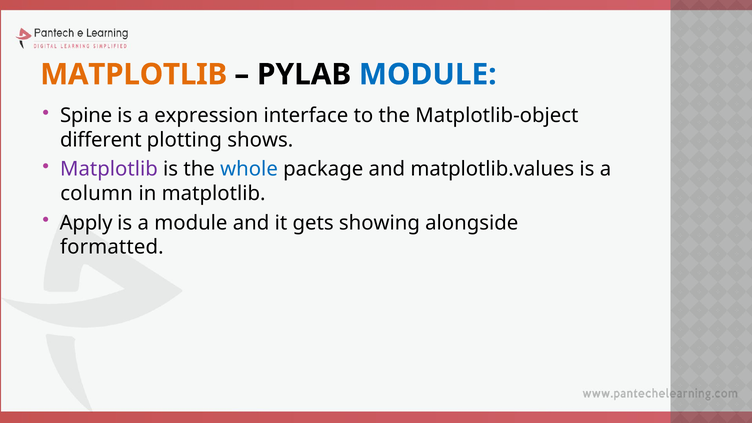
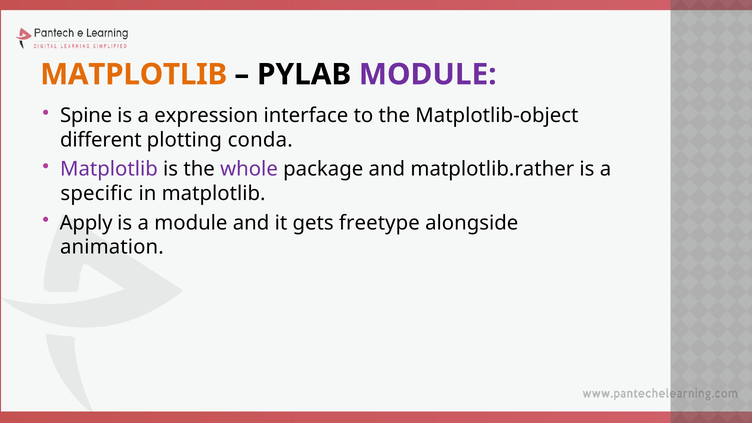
MODULE colour: blue -> purple (428, 74)
shows: shows -> conda (260, 140)
whole colour: blue -> purple (249, 169)
matplotlib.values: matplotlib.values -> matplotlib.rather (492, 169)
column: column -> specific (97, 194)
showing: showing -> freetype (379, 223)
formatted: formatted -> animation (112, 247)
